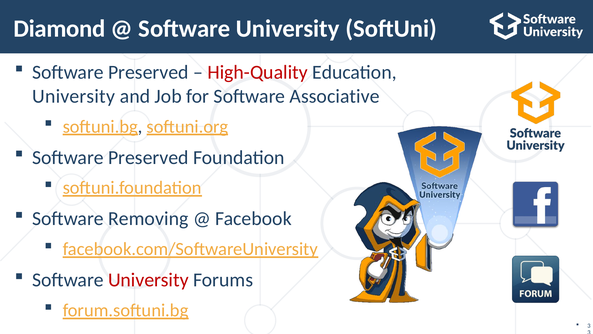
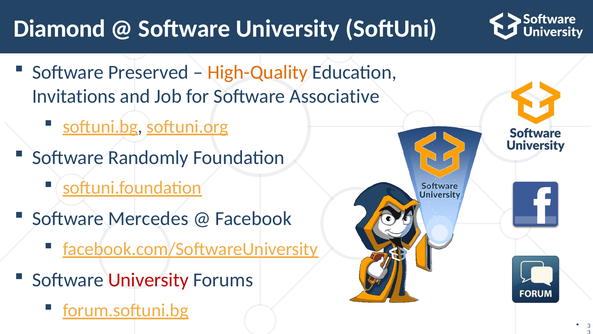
High-Quality colour: red -> orange (258, 72)
University: University -> Invitations (74, 96)
Preserved: Preserved -> Randomly (148, 157)
Removing: Removing -> Mercedes (148, 218)
